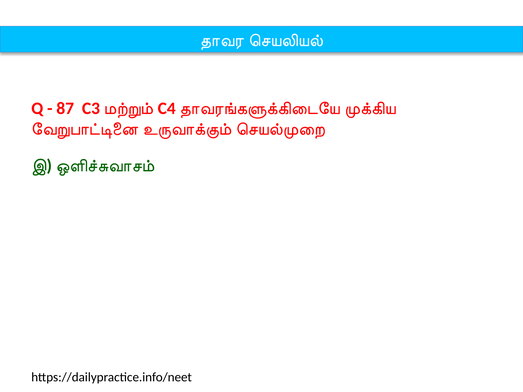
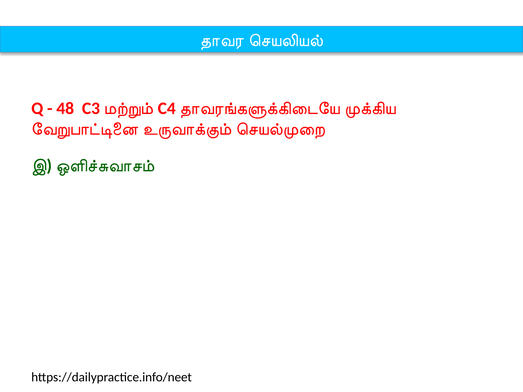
87: 87 -> 48 (65, 108)
